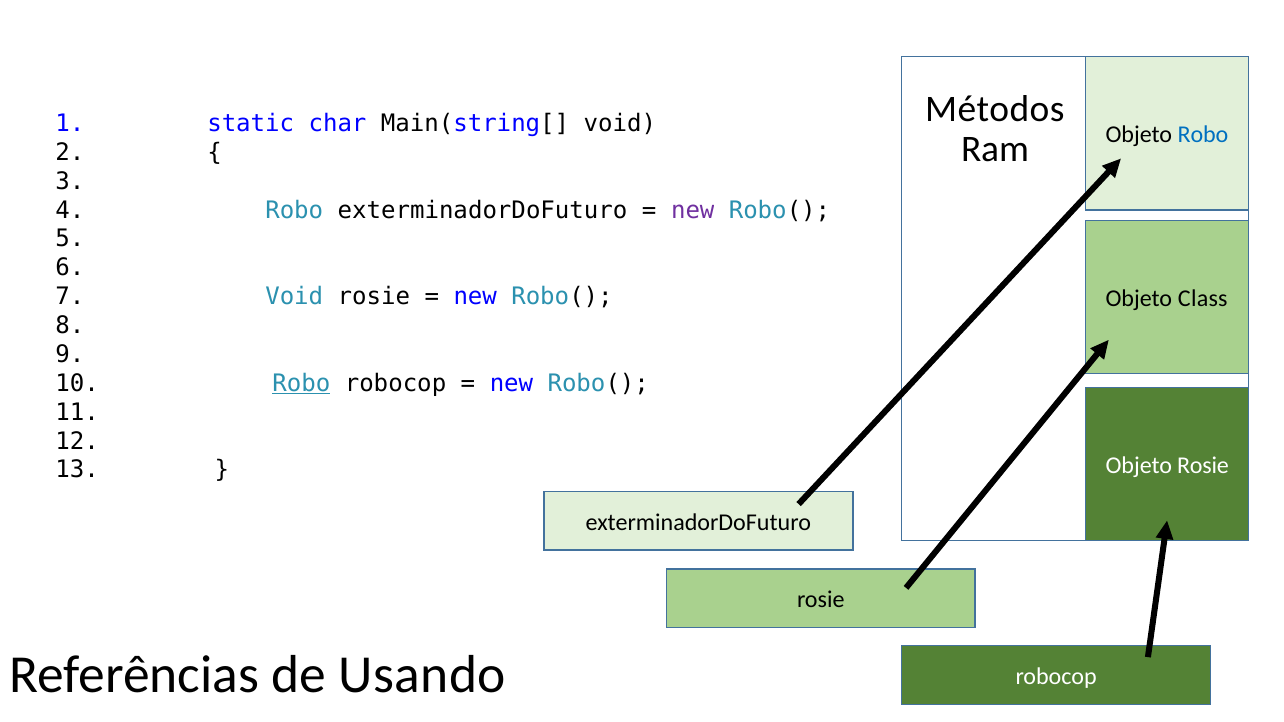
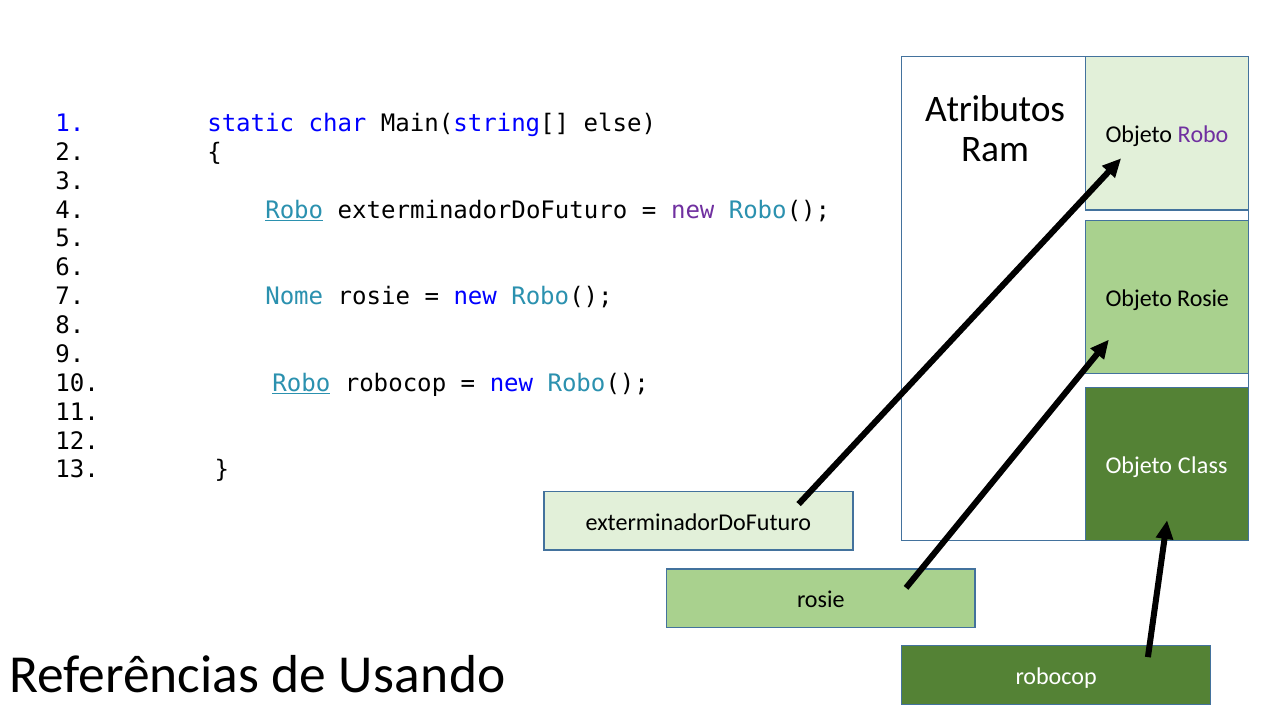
Métodos: Métodos -> Atributos (995, 109)
Main(string[ void: void -> else (620, 124)
Robo colour: blue -> purple (1203, 135)
Robo underline: none -> present (294, 210)
Void: Void -> Nome (294, 297)
Class: Class -> Rosie (1203, 299)
Rosie: Rosie -> Class (1203, 466)
